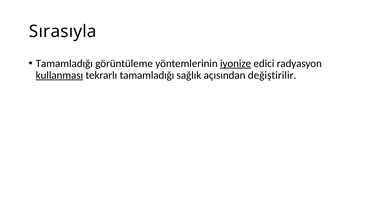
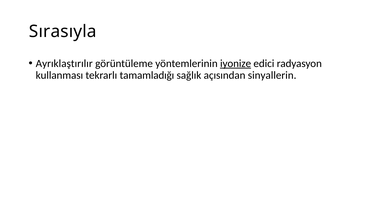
Tamamladığı: Tamamladığı -> Ayrıklaştırılır (64, 64)
kullanması underline: present -> none (59, 75)
değiştirilir: değiştirilir -> sinyallerin (272, 75)
